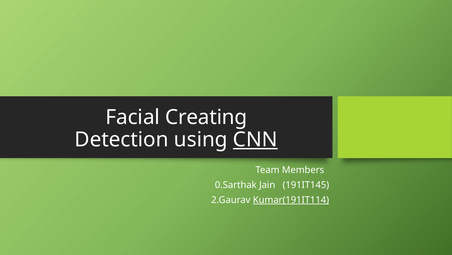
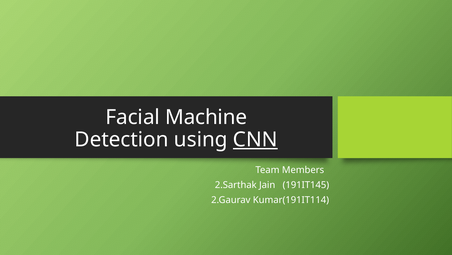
Creating: Creating -> Machine (206, 117)
0.Sarthak: 0.Sarthak -> 2.Sarthak (236, 185)
Kumar(191IT114 underline: present -> none (291, 199)
